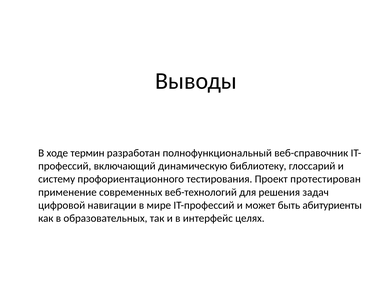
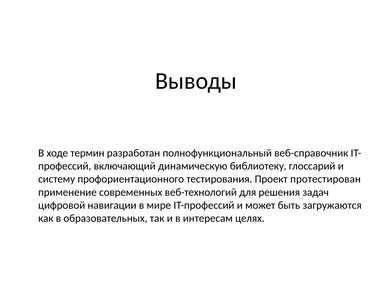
абитуриенты: абитуриенты -> загружаются (332, 205)
интерфейс: интерфейс -> интересам (208, 218)
